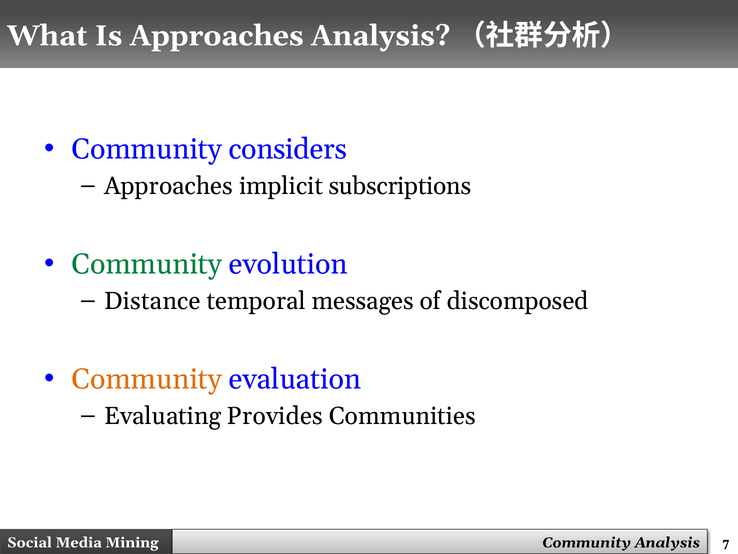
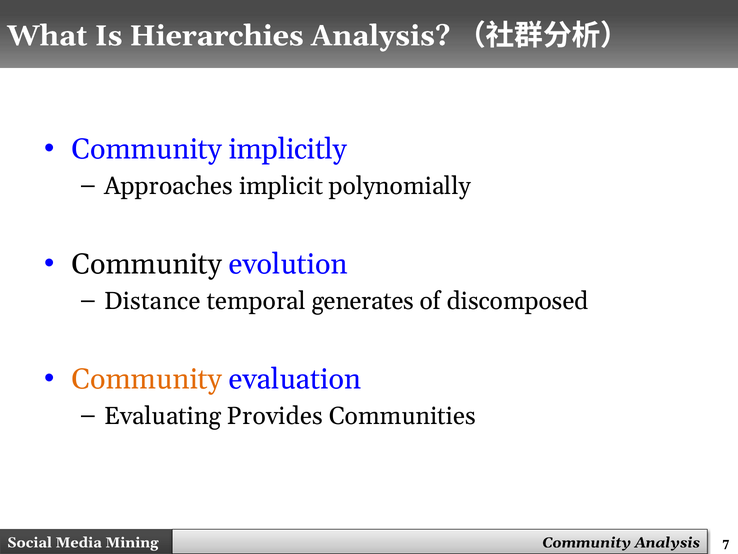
Is Approaches: Approaches -> Hierarchies (217, 36)
considers: considers -> implicitly (288, 149)
subscriptions: subscriptions -> polynomially (400, 186)
Community colour: green -> black (147, 264)
messages: messages -> generates (363, 301)
